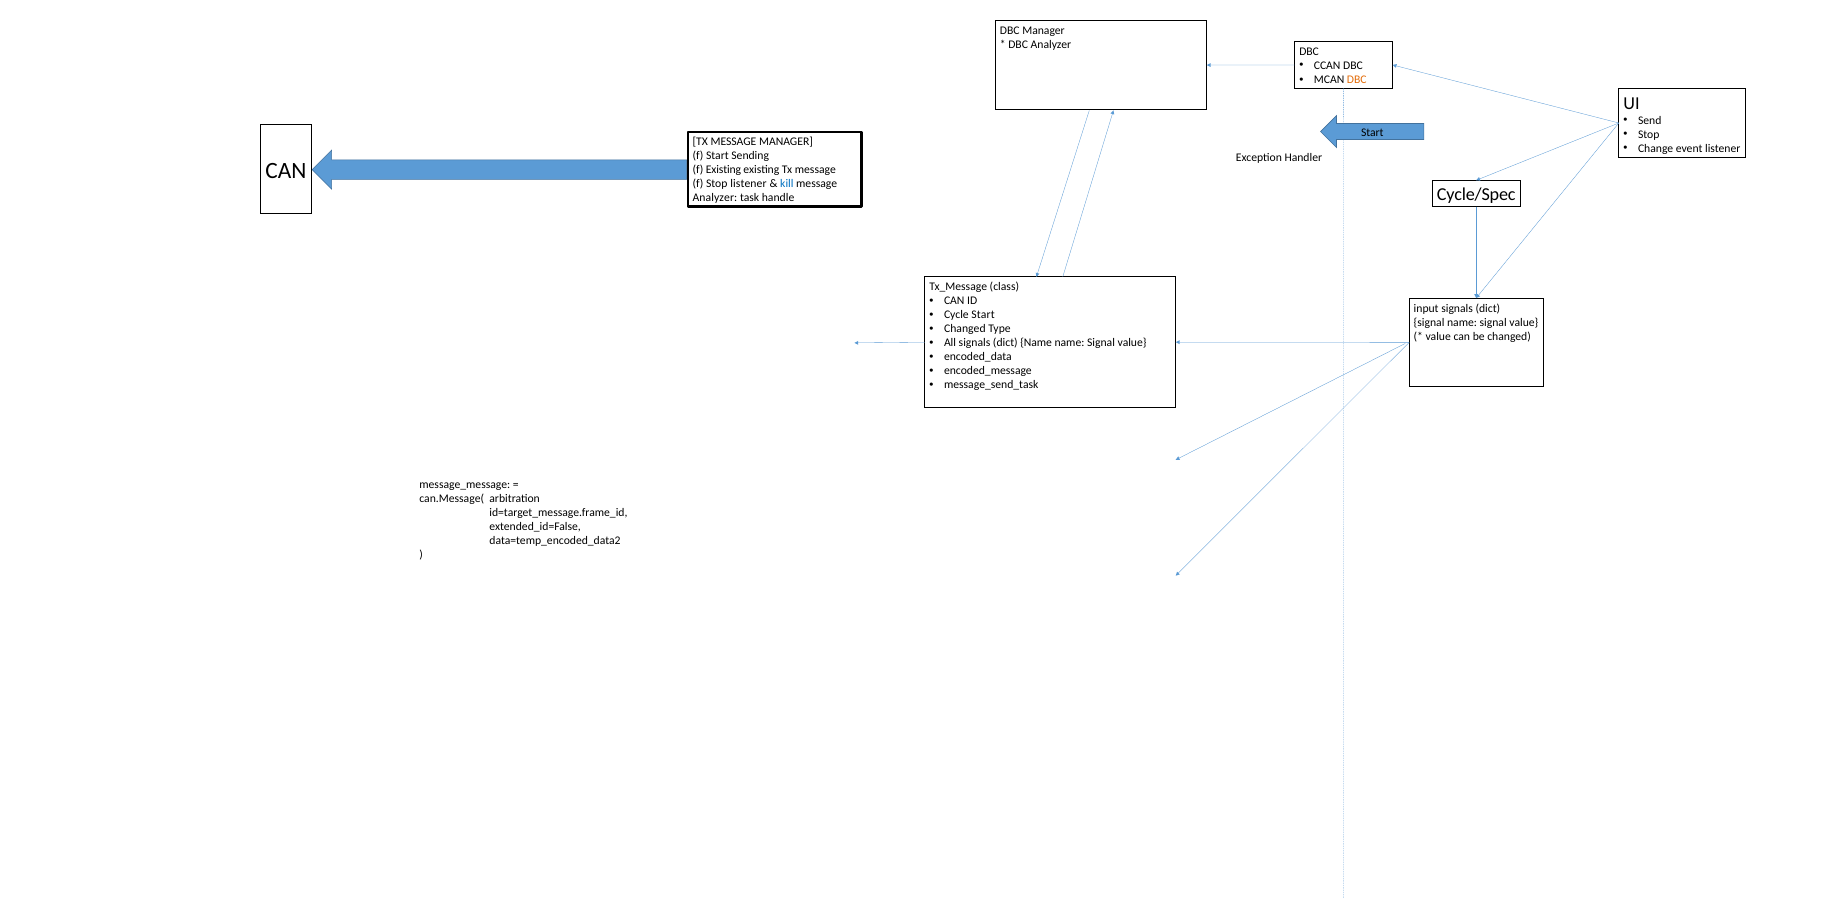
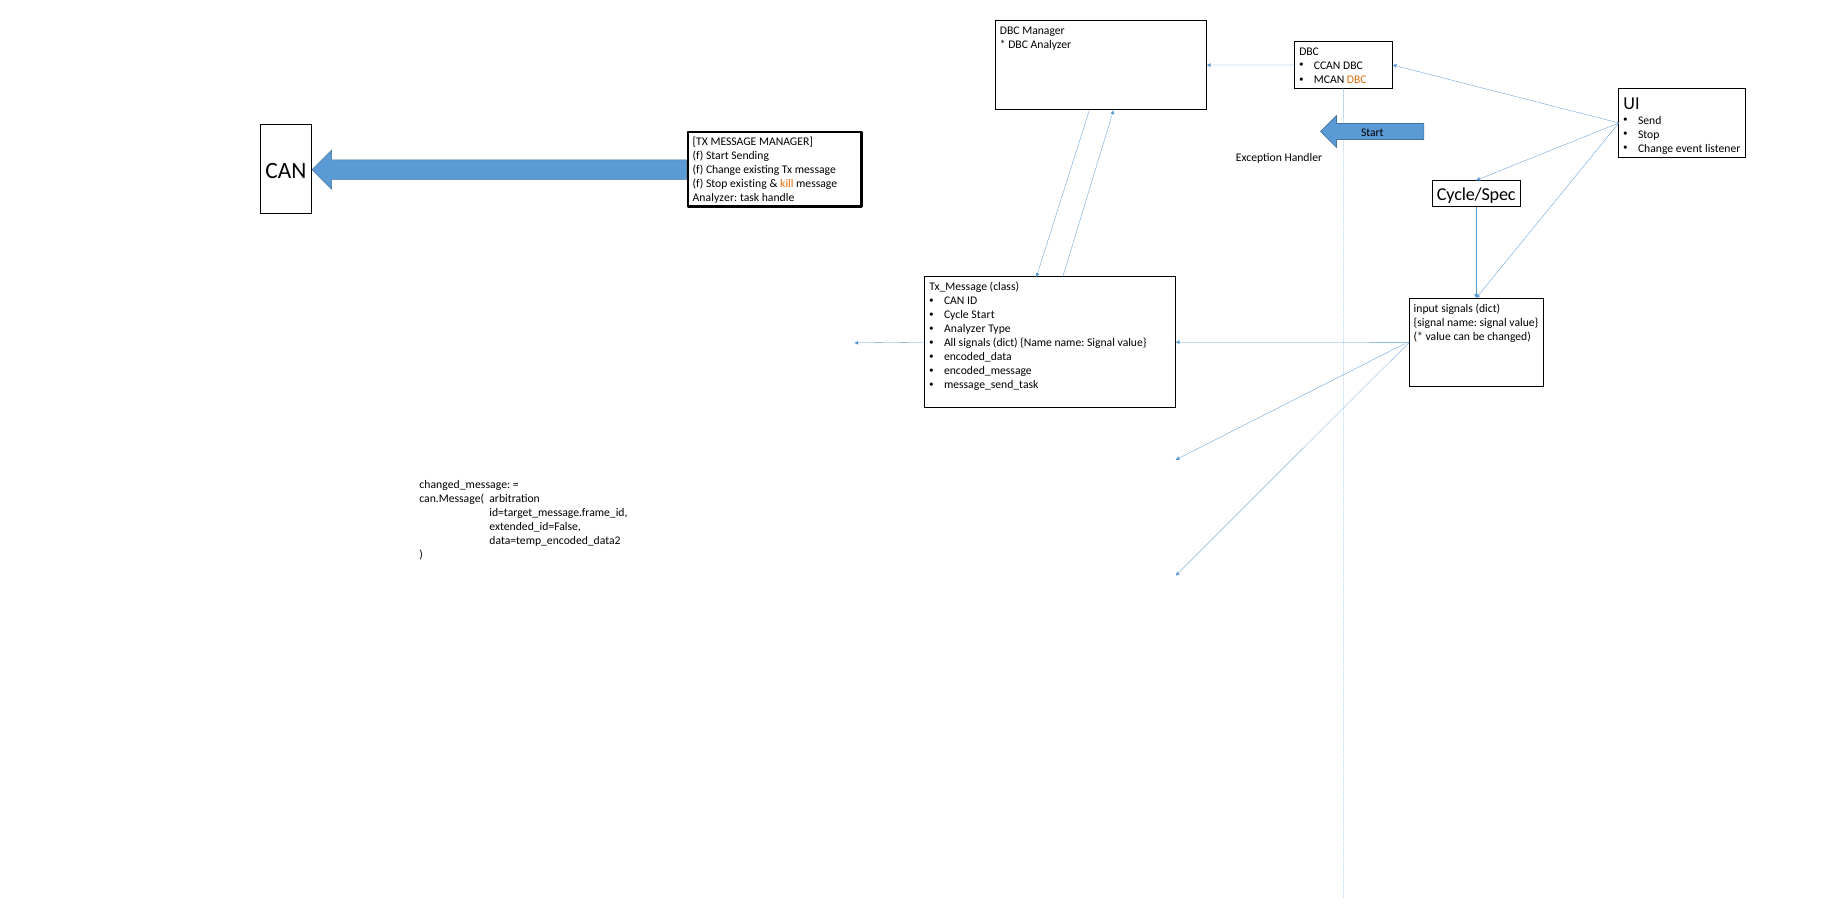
f Existing: Existing -> Change (723, 170)
Stop listener: listener -> existing (749, 184)
kill colour: blue -> orange (787, 184)
Changed: Changed -> Analyzer (965, 329)
message_message: message_message -> changed_message (465, 484)
